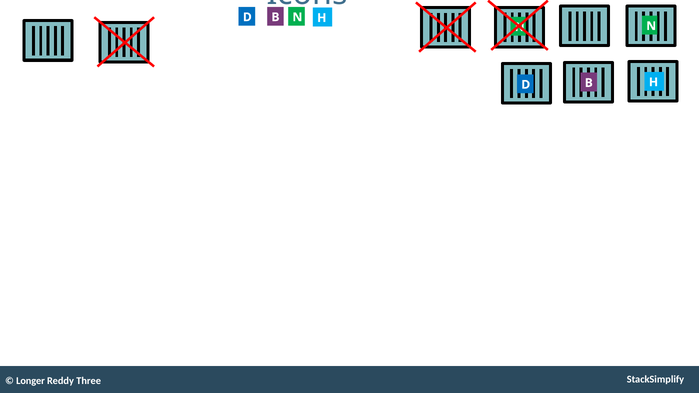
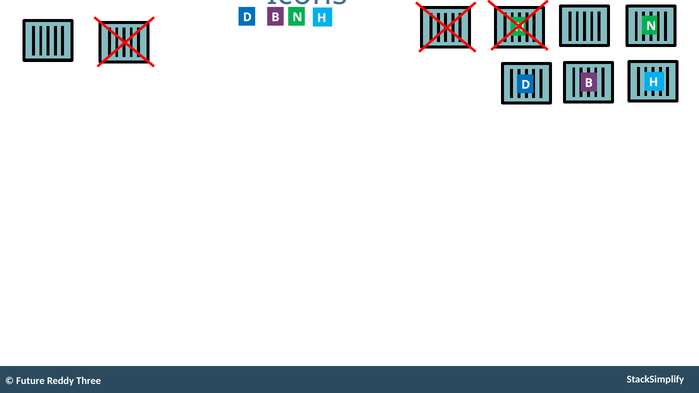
Longer: Longer -> Future (30, 381)
